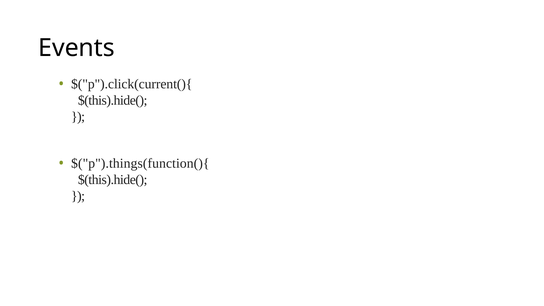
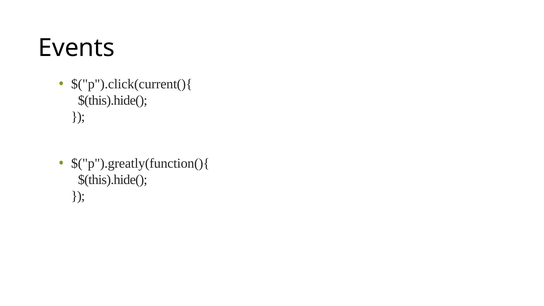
$("p").things(function(){: $("p").things(function(){ -> $("p").greatly(function(){ (140, 163)
